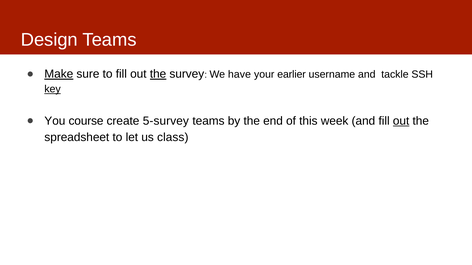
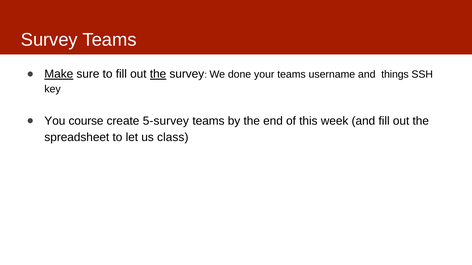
Design: Design -> Survey (49, 40)
have: have -> done (240, 75)
your earlier: earlier -> teams (292, 75)
tackle: tackle -> things (395, 75)
key underline: present -> none (53, 89)
out underline: present -> none (401, 121)
